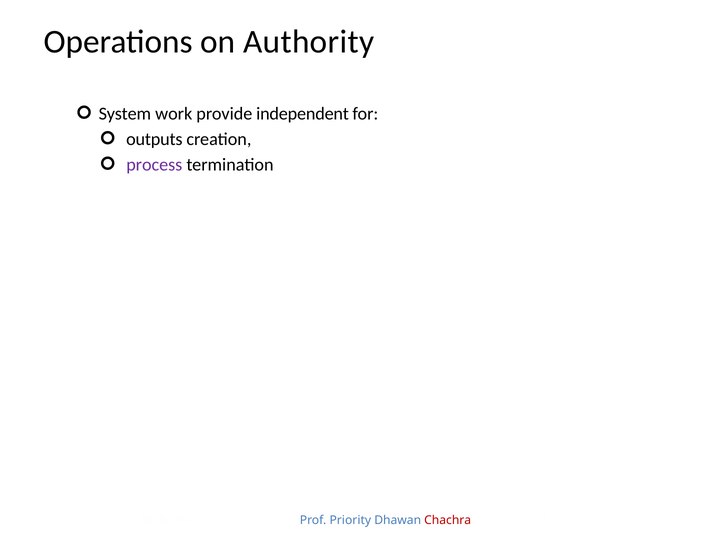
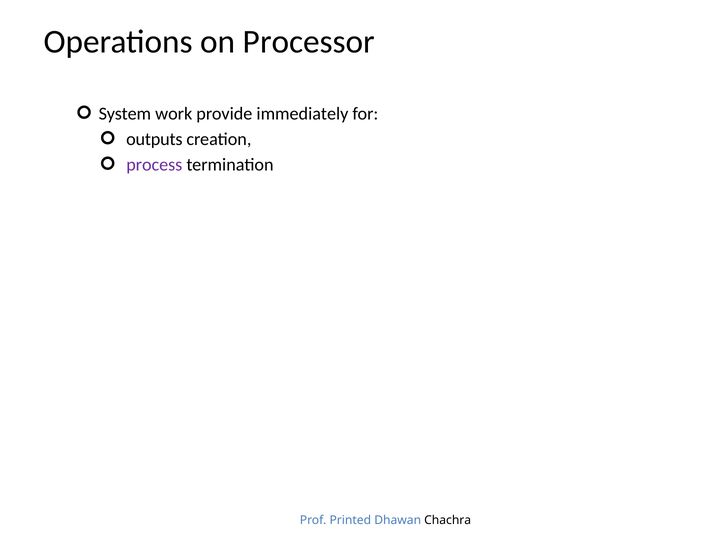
Authority: Authority -> Processor (309, 42)
independent: independent -> immediately (302, 114)
Priority: Priority -> Printed (350, 521)
Chachra colour: red -> black (448, 521)
